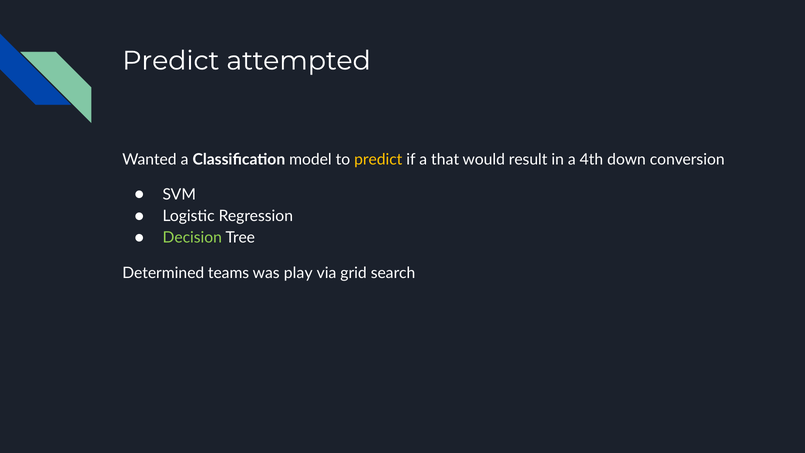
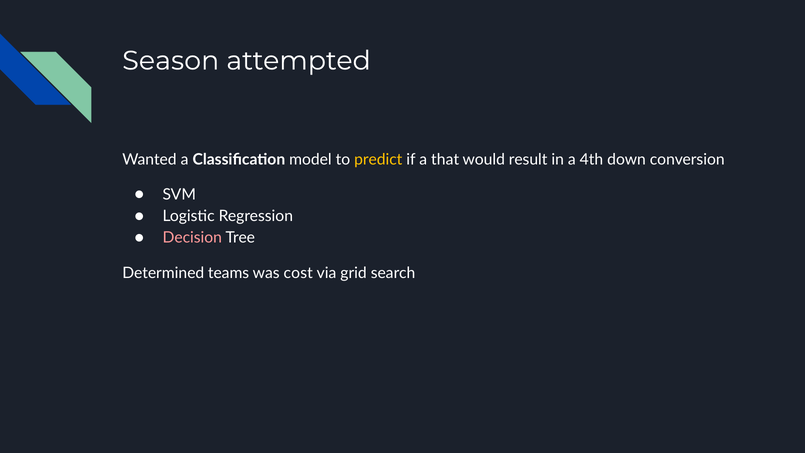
Predict: Predict -> Season (171, 61)
Decision colour: light green -> pink (192, 238)
play: play -> cost (298, 273)
